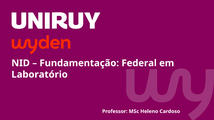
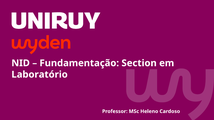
Federal: Federal -> Section (139, 63)
